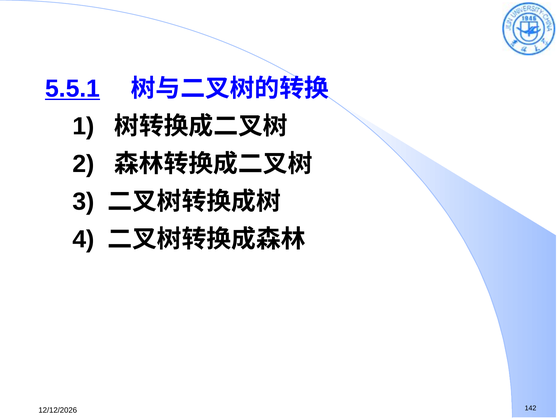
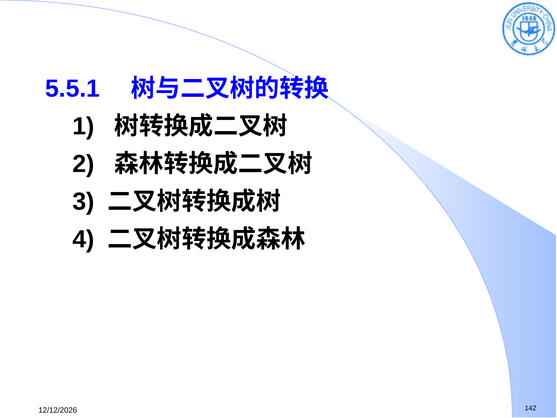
5.5.1 underline: present -> none (73, 89)
